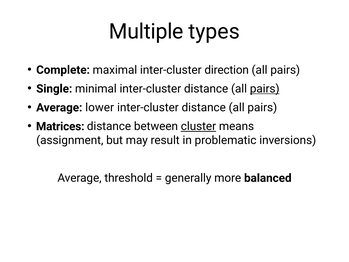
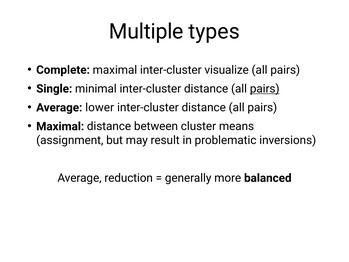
direction: direction -> visualize (227, 70)
Matrices: Matrices -> Maximal (60, 126)
cluster underline: present -> none (198, 126)
threshold: threshold -> reduction (129, 178)
